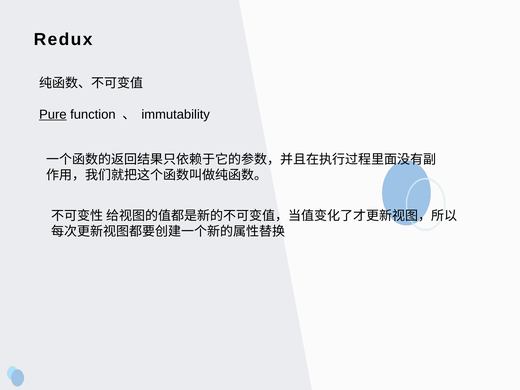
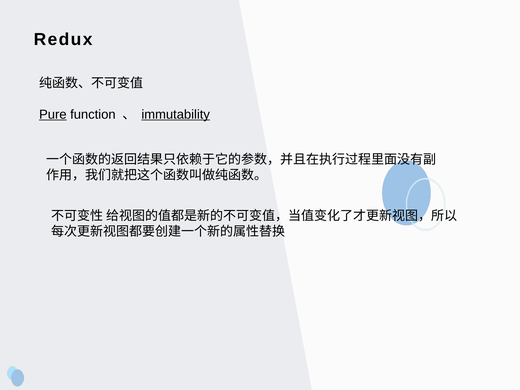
immutability underline: none -> present (176, 114)
